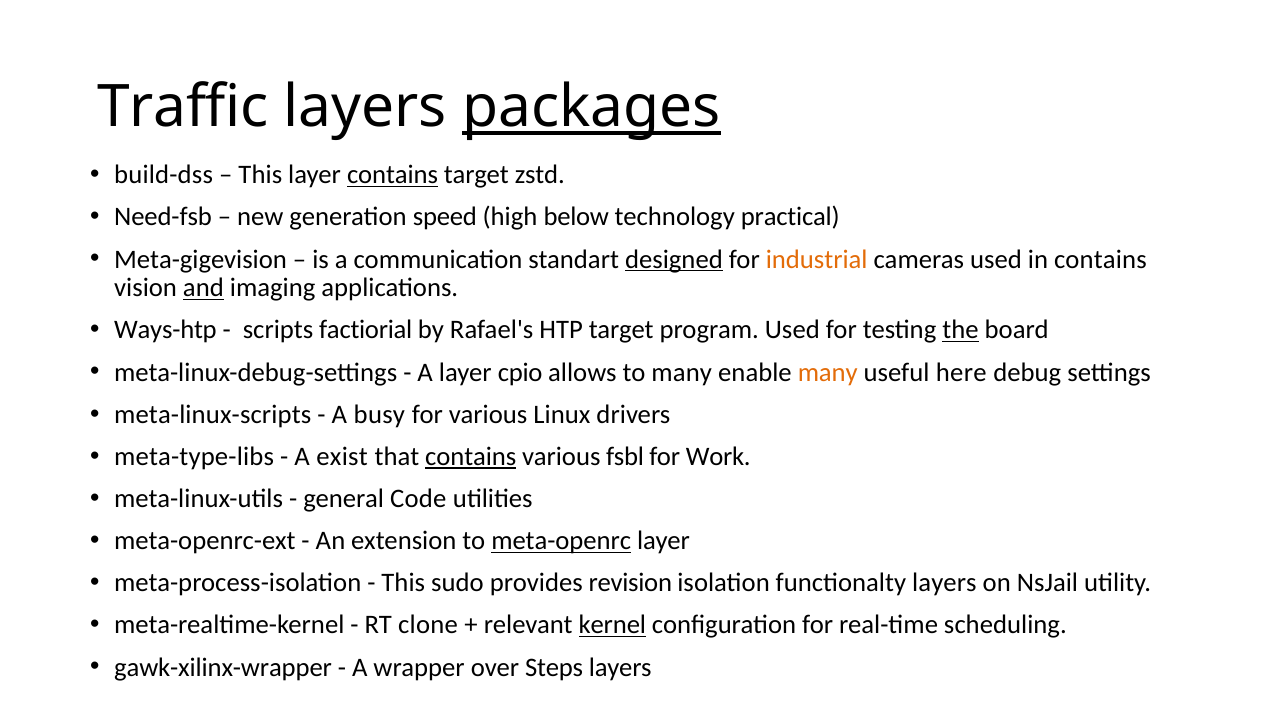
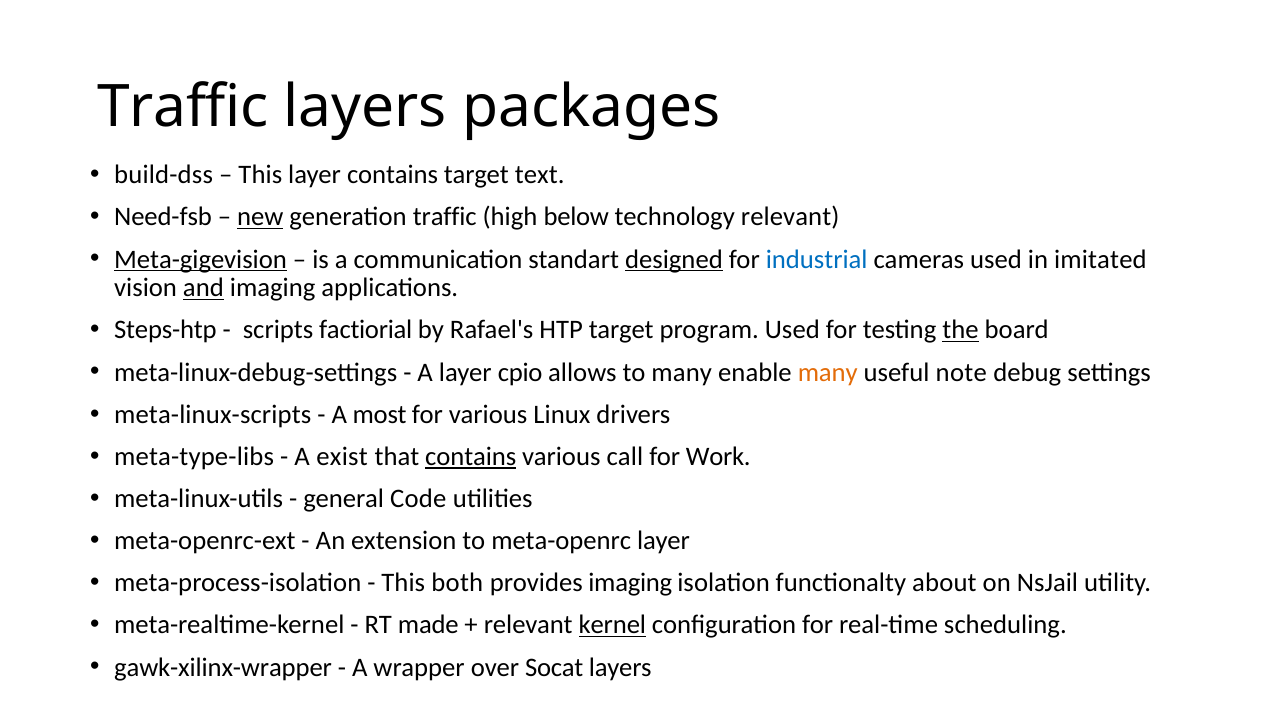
packages underline: present -> none (591, 108)
contains underline: present -> none (393, 175)
zstd: zstd -> text (540, 175)
new underline: none -> present (260, 217)
generation speed: speed -> traffic (445, 217)
technology practical: practical -> relevant (790, 217)
Meta-gigevision underline: none -> present (201, 259)
industrial colour: orange -> blue (817, 259)
in contains: contains -> imitated (1100, 259)
Ways-htp: Ways-htp -> Steps-htp (165, 330)
here: here -> note (961, 372)
busy: busy -> most (380, 414)
fsbl: fsbl -> call (625, 457)
meta-openrc underline: present -> none (561, 541)
sudo: sudo -> both (457, 583)
provides revision: revision -> imaging (630, 583)
functionalty layers: layers -> about (944, 583)
clone: clone -> made (428, 625)
Steps: Steps -> Socat (554, 667)
